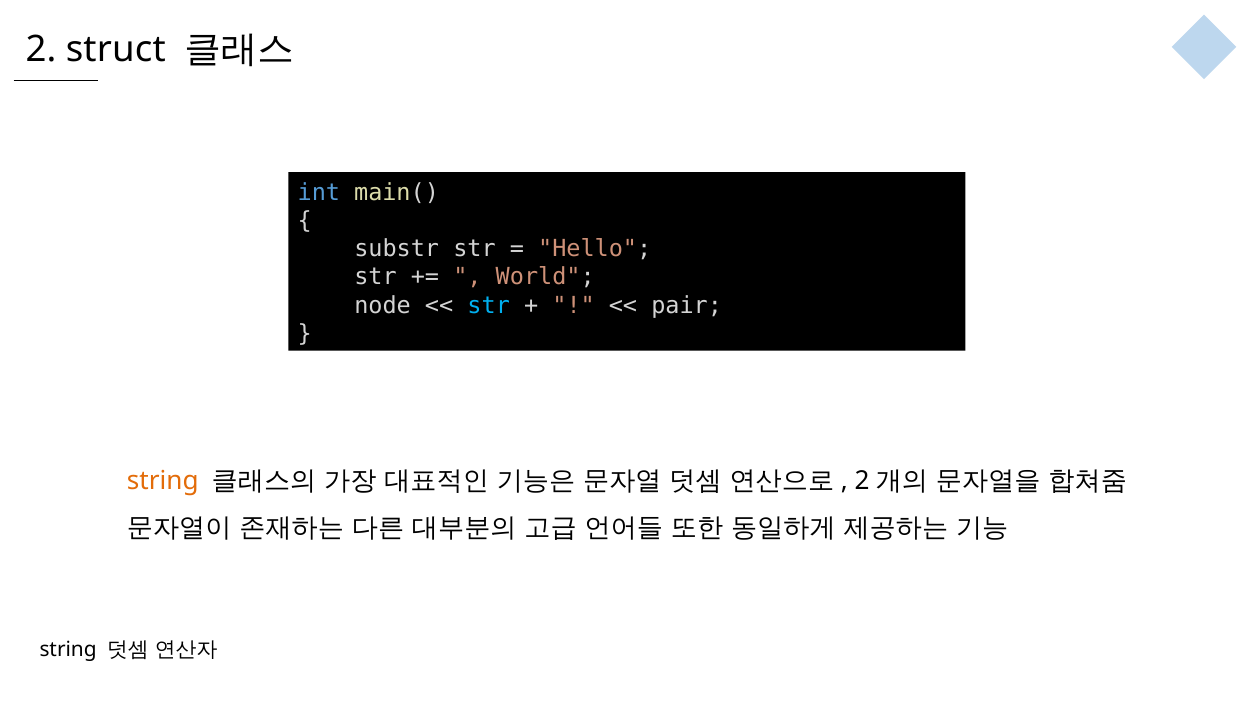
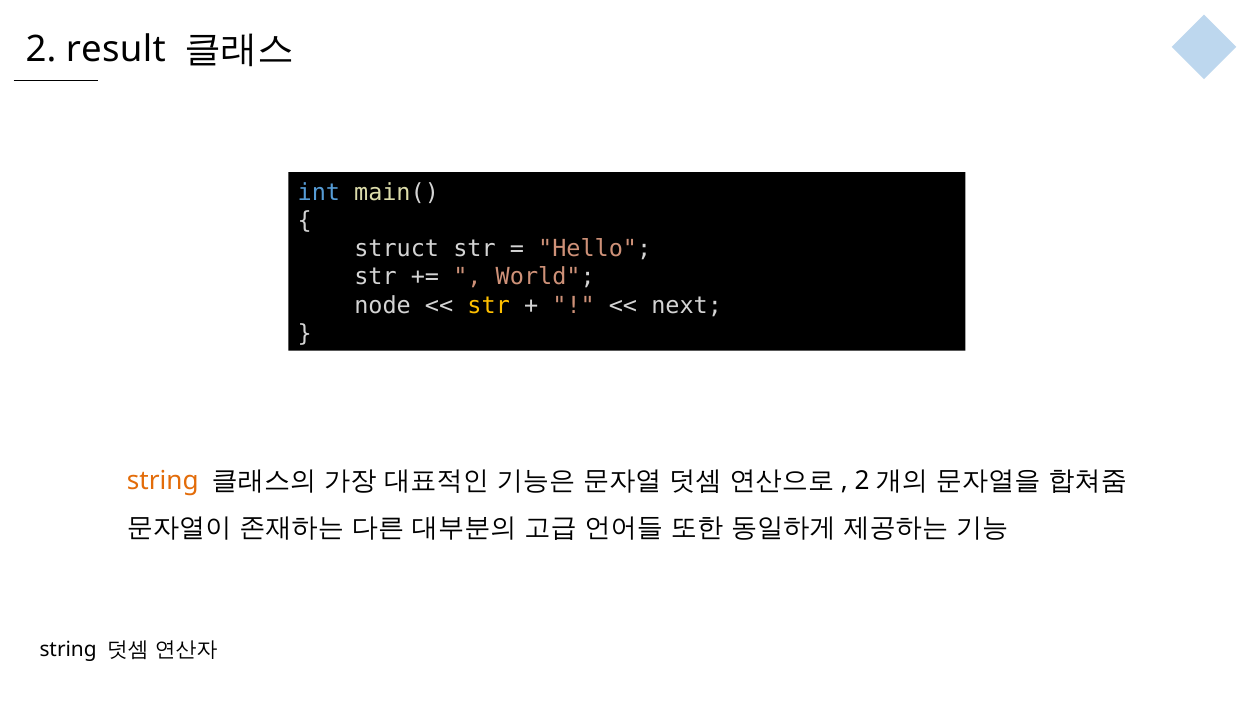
struct: struct -> result (116, 49)
substr: substr -> struct (397, 249)
str colour: light blue -> yellow (489, 305)
pair: pair -> next (687, 305)
